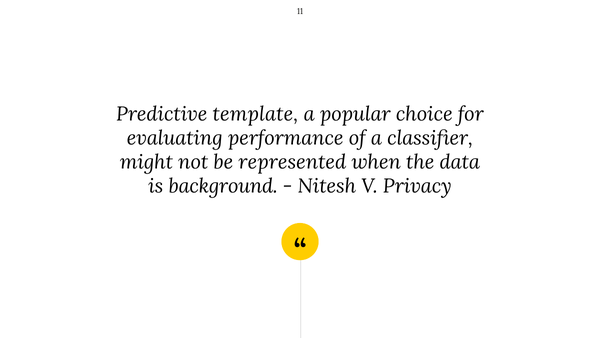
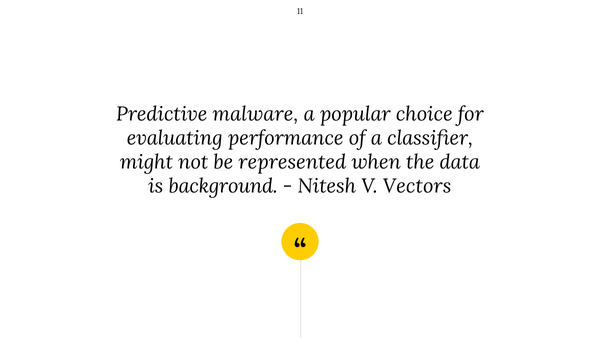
template: template -> malware (255, 114)
Privacy: Privacy -> Vectors (417, 186)
